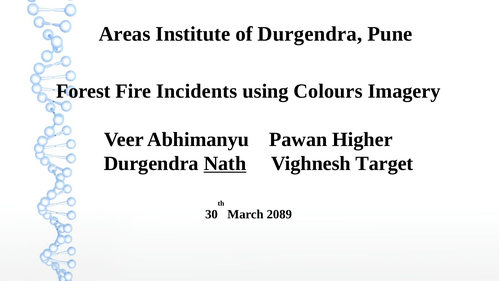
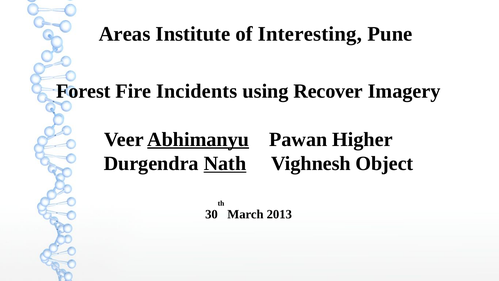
of Durgendra: Durgendra -> Interesting (310, 34)
Colours: Colours -> Recover (328, 91)
Abhimanyu underline: none -> present (198, 139)
Target: Target -> Object (384, 163)
2089: 2089 -> 2013 (279, 214)
